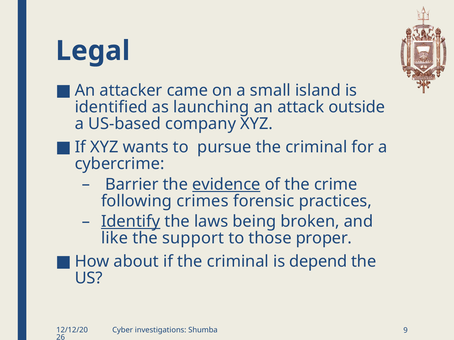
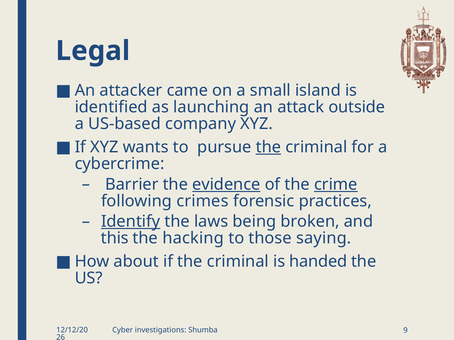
the underline: none -> present (268, 147)
crime underline: none -> present (336, 185)
like: like -> this (115, 238)
support: support -> hacking (193, 238)
proper: proper -> saying (324, 238)
depend: depend -> handed (318, 262)
